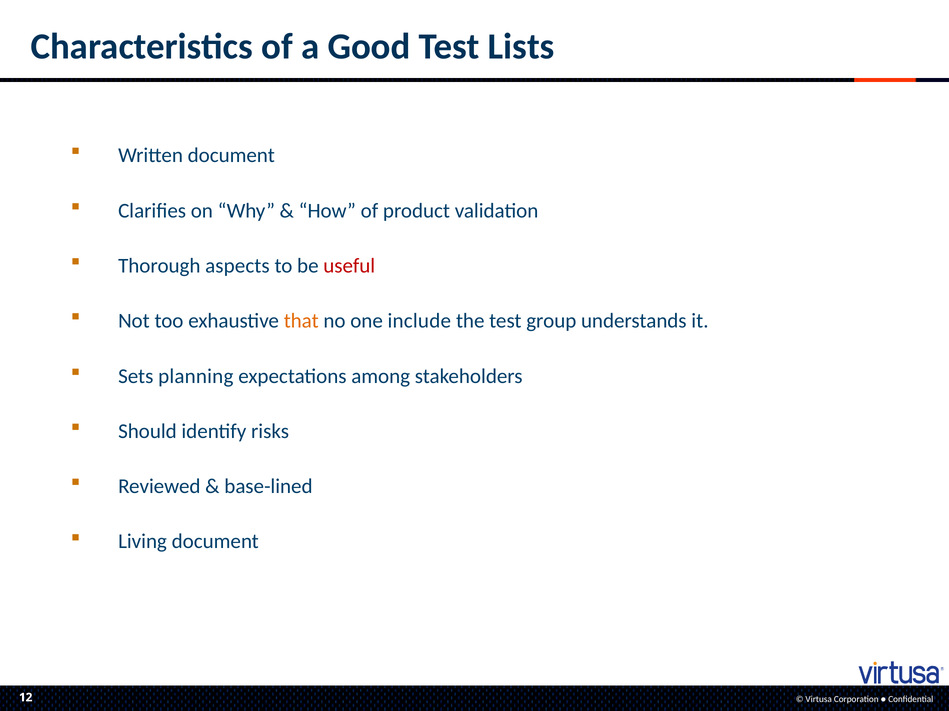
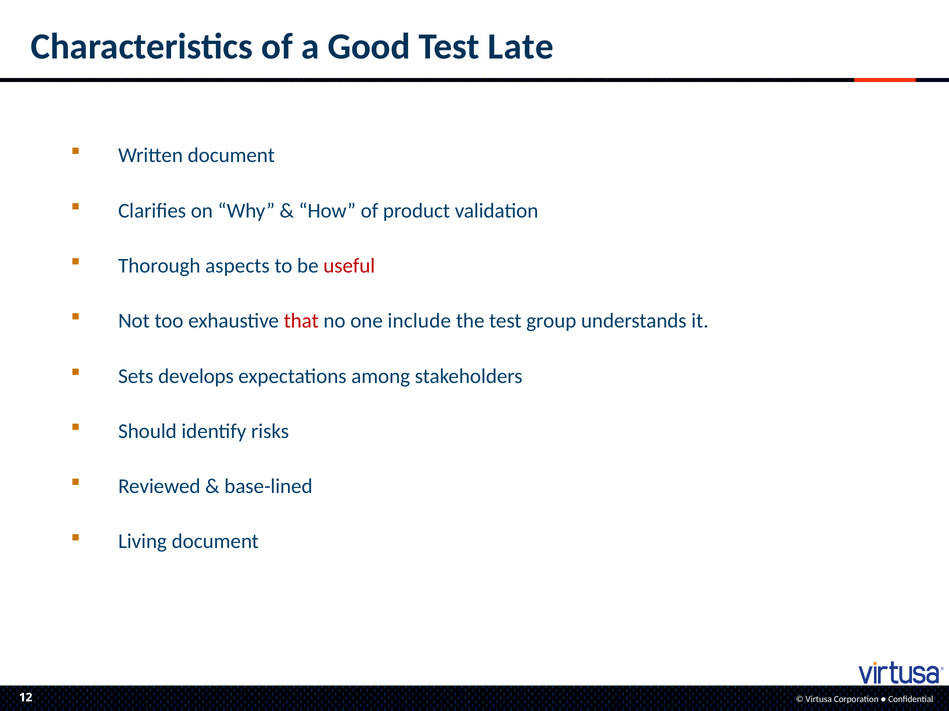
Lists: Lists -> Late (521, 46)
that colour: orange -> red (301, 321)
planning: planning -> develops (196, 376)
